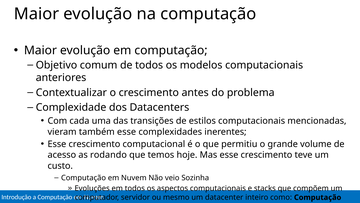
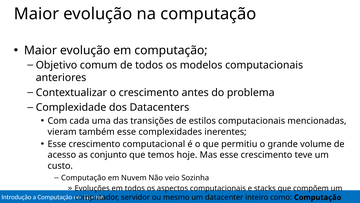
rodando: rodando -> conjunto (109, 155)
